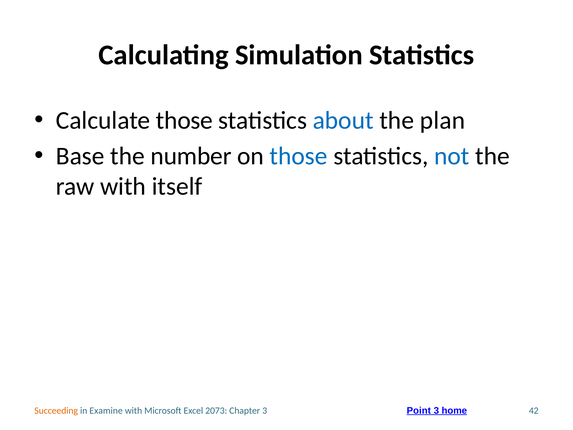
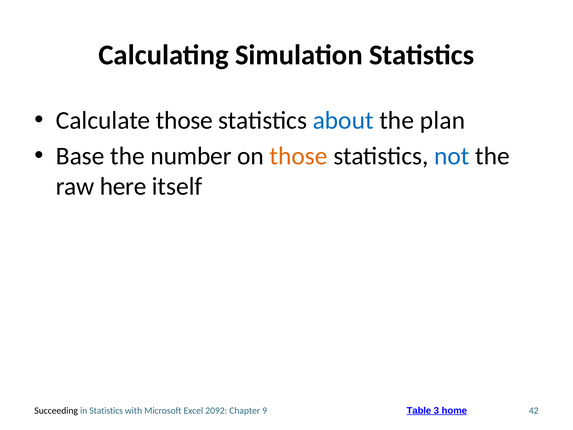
those colour: blue -> orange (299, 156)
raw with: with -> here (123, 186)
Point: Point -> Table (419, 410)
Succeeding colour: orange -> black (56, 410)
in Examine: Examine -> Statistics (106, 410)
2073: 2073 -> 2092 (216, 410)
Chapter 3: 3 -> 9 (265, 410)
